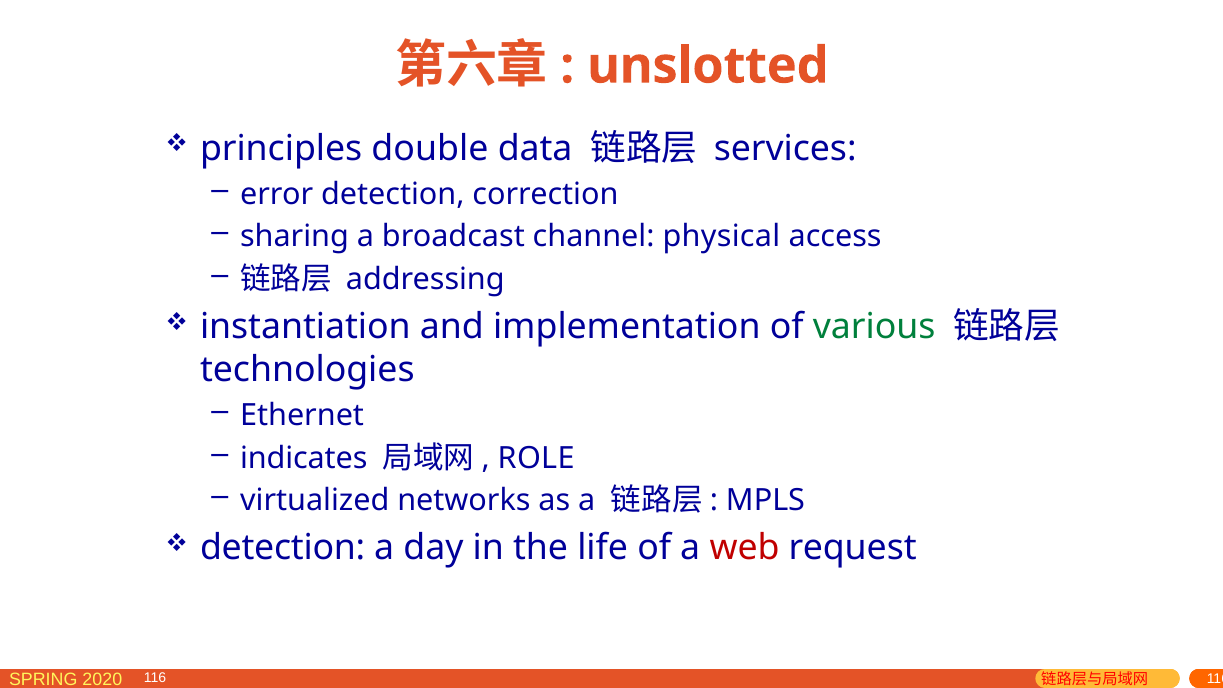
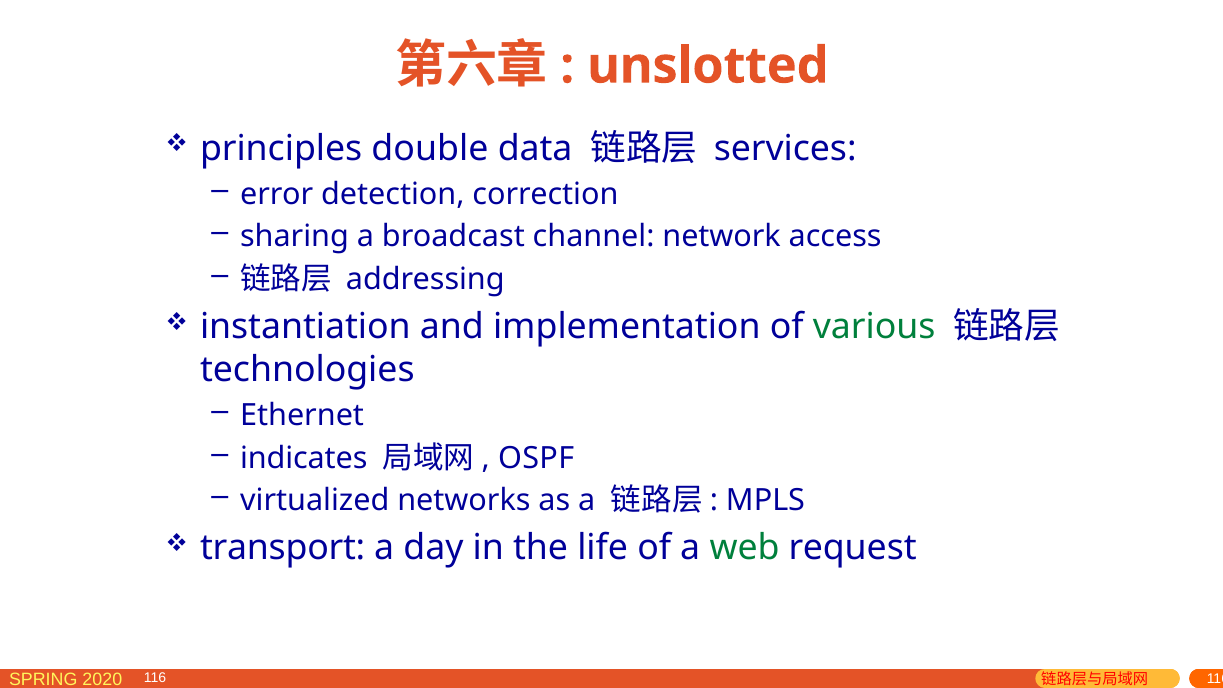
physical: physical -> network (722, 237)
ROLE: ROLE -> OSPF (536, 458)
detection: detection -> transport (283, 548)
web colour: red -> green (745, 548)
